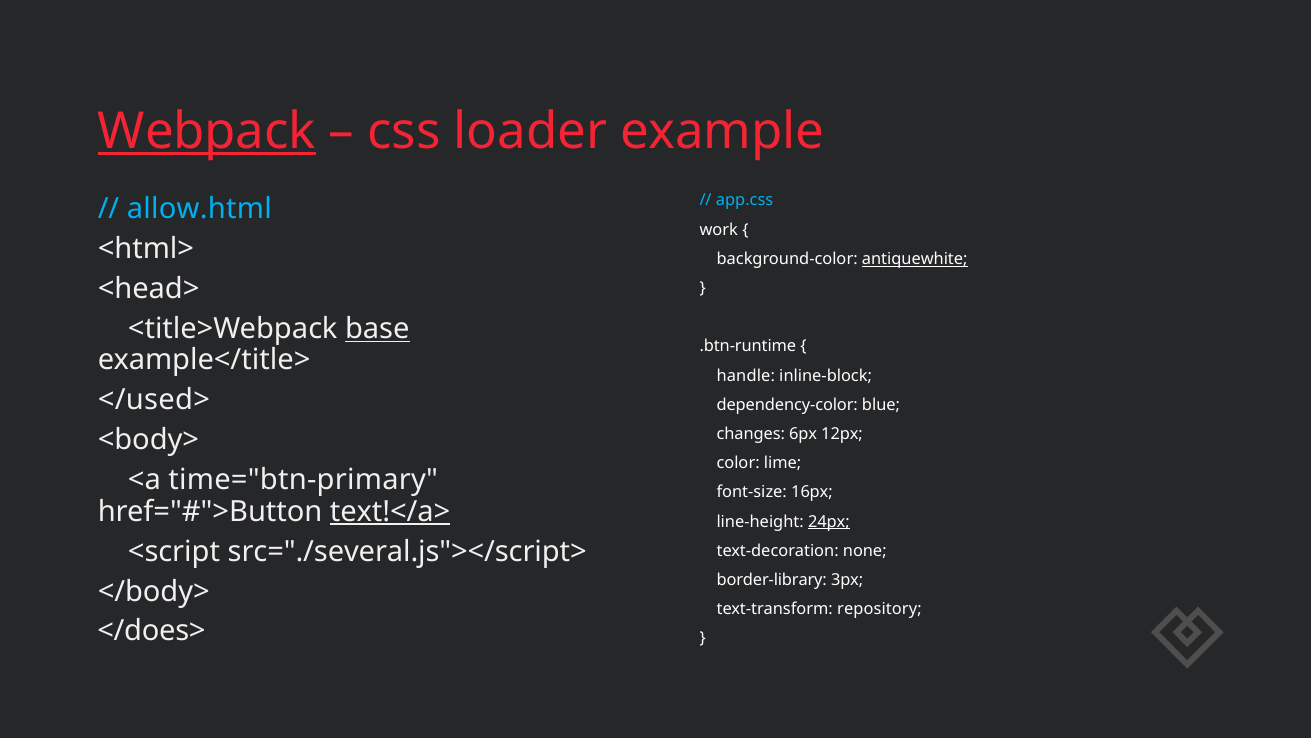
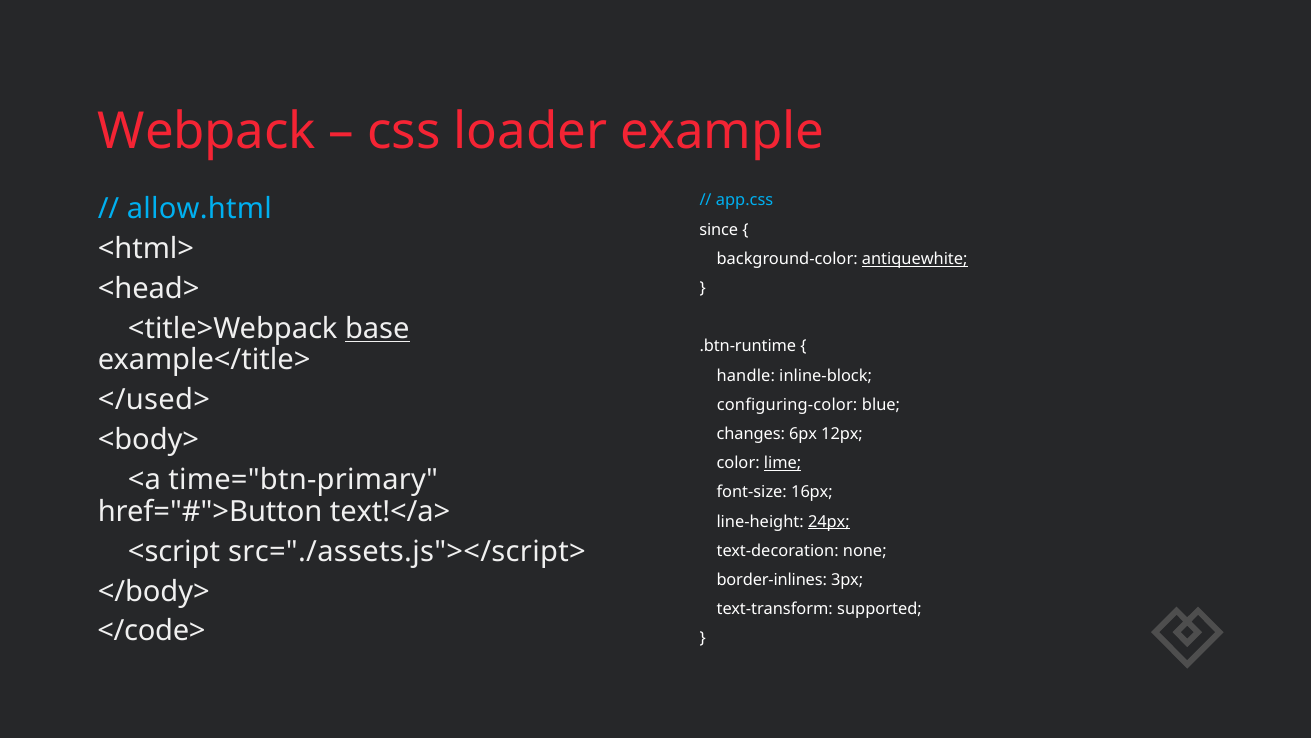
Webpack underline: present -> none (207, 132)
work: work -> since (719, 230)
dependency-color: dependency-color -> configuring-color (787, 405)
lime underline: none -> present (783, 463)
text!</a> underline: present -> none (390, 511)
src="./several.js"></script>: src="./several.js"></script> -> src="./assets.js"></script> (407, 551)
border-library: border-library -> border-inlines (772, 580)
repository: repository -> supported (879, 609)
</does>: </does> -> </code> (151, 631)
